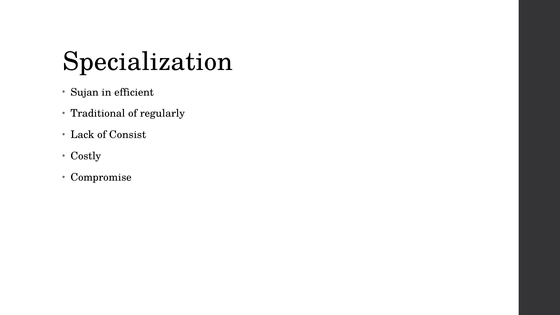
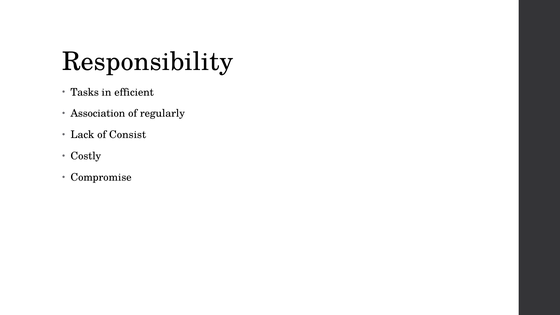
Specialization: Specialization -> Responsibility (148, 62)
Sujan: Sujan -> Tasks (85, 92)
Traditional: Traditional -> Association (98, 114)
